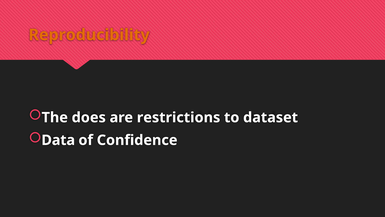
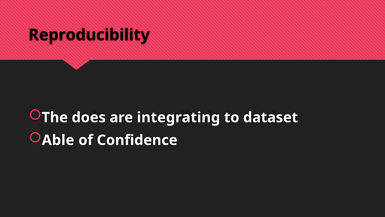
Reproducibility colour: orange -> black (89, 35)
restrictions: restrictions -> integrating (178, 117)
Data: Data -> Able (58, 140)
